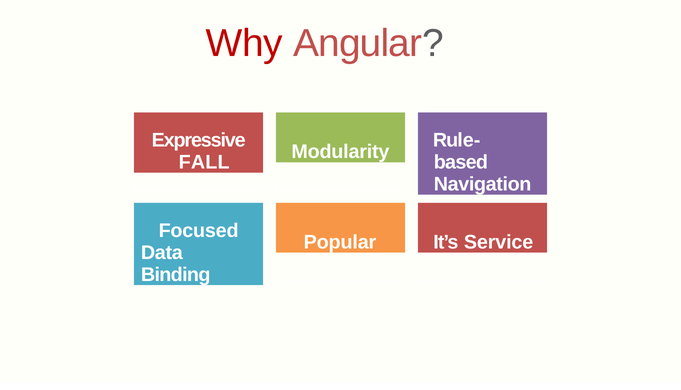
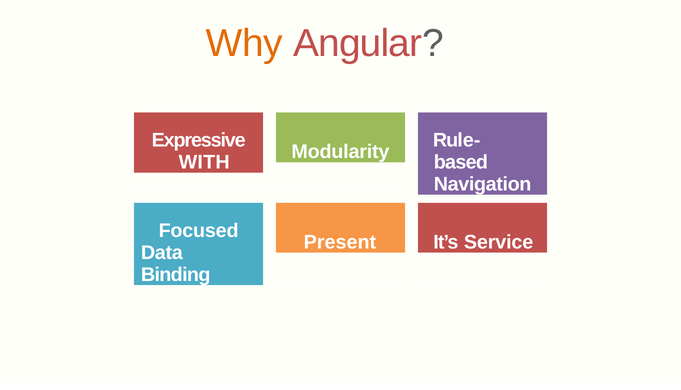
Why colour: red -> orange (244, 43)
FALL: FALL -> WITH (204, 162)
Popular: Popular -> Present (340, 242)
